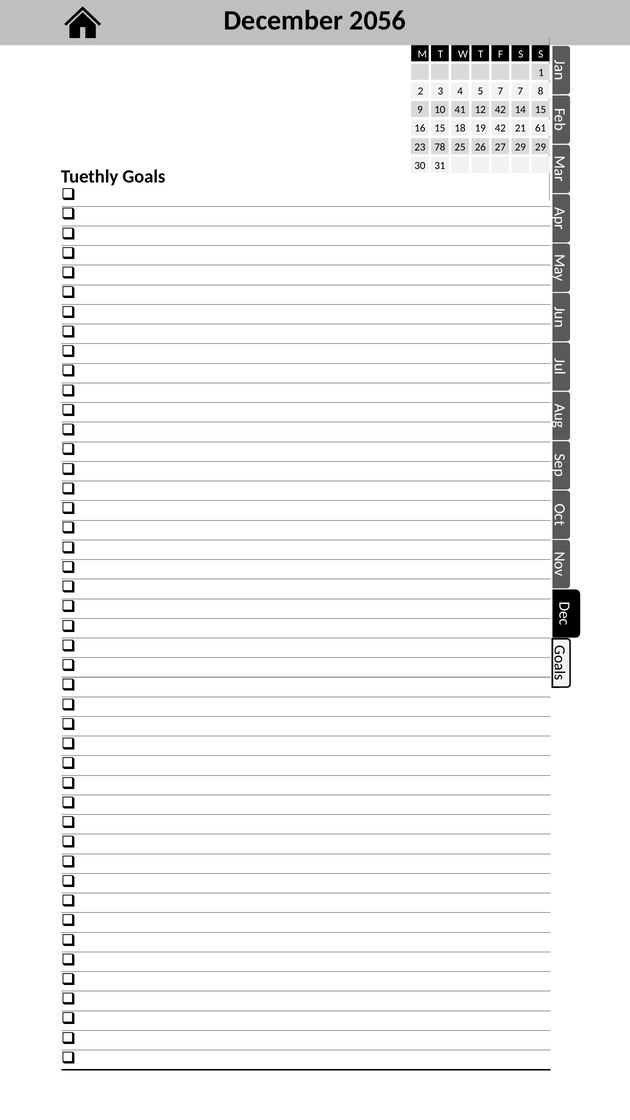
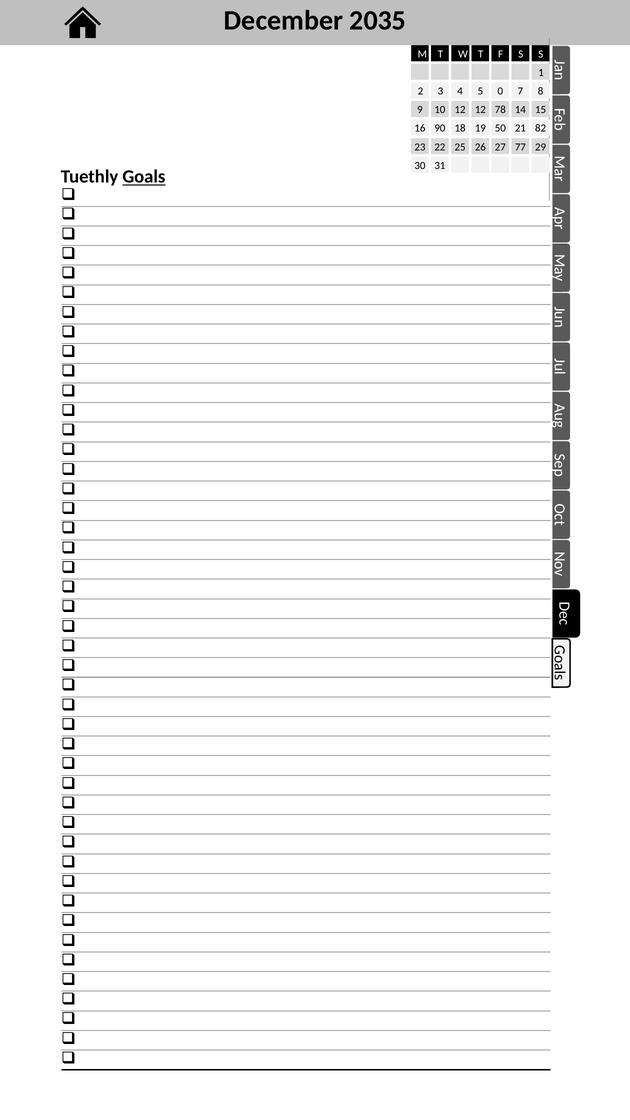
2056: 2056 -> 2035 (378, 21)
5 7: 7 -> 0 (500, 91)
10 41: 41 -> 12 (460, 110)
12 42: 42 -> 78 (500, 110)
16 15: 15 -> 90 (440, 128)
19 42: 42 -> 50 (500, 128)
61: 61 -> 82 (541, 128)
78: 78 -> 22 (440, 147)
27 29: 29 -> 77 (520, 147)
Goals underline: none -> present (144, 177)
